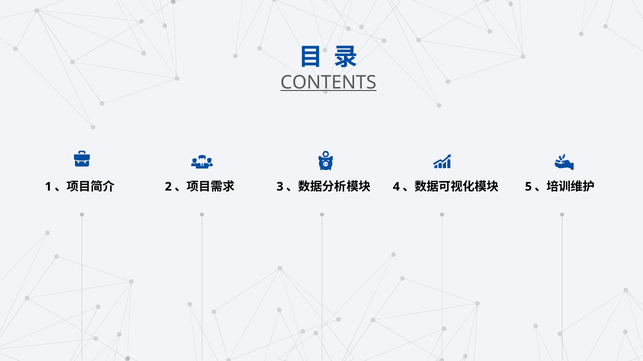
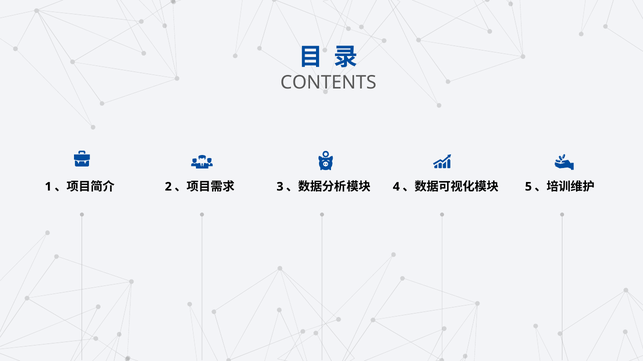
CONTENTS underline: present -> none (328, 83)
